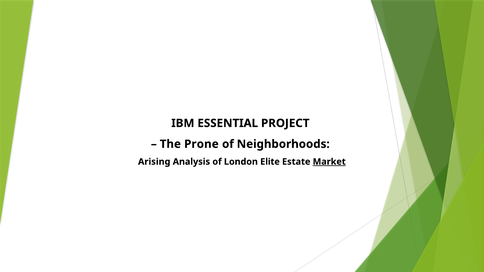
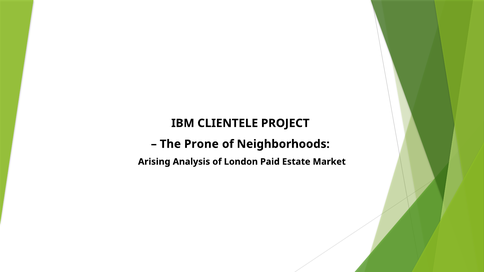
ESSENTIAL: ESSENTIAL -> CLIENTELE (228, 123)
Elite: Elite -> Paid (270, 162)
Market underline: present -> none (329, 162)
